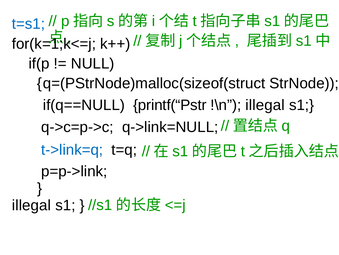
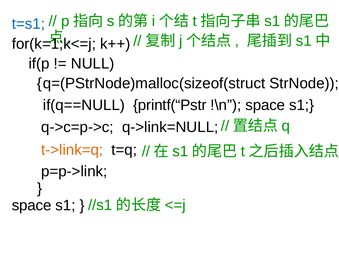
!\n illegal: illegal -> space (265, 105)
t->link=q colour: blue -> orange (72, 150)
illegal: illegal -> space (32, 205)
